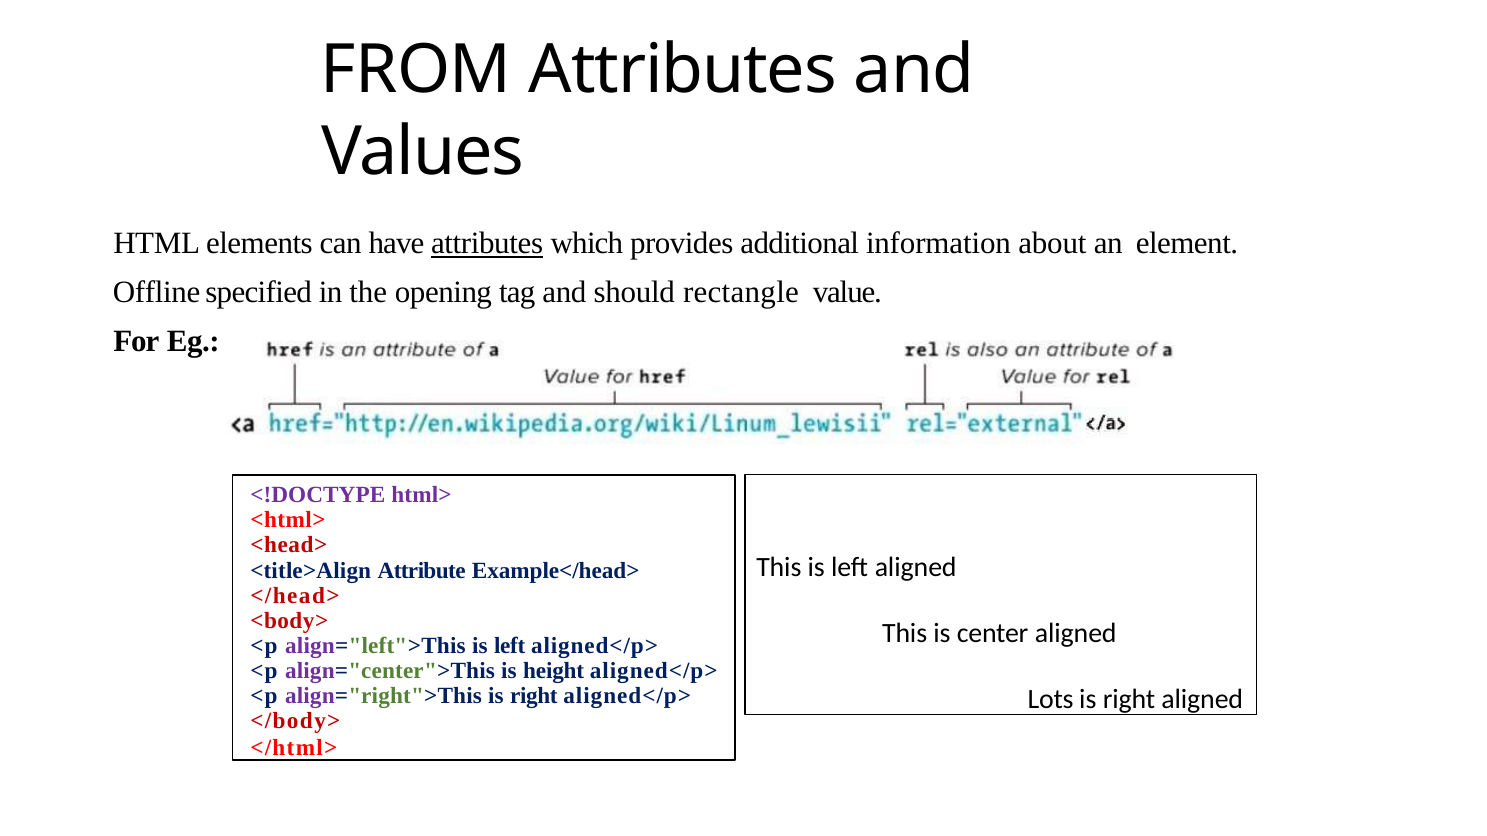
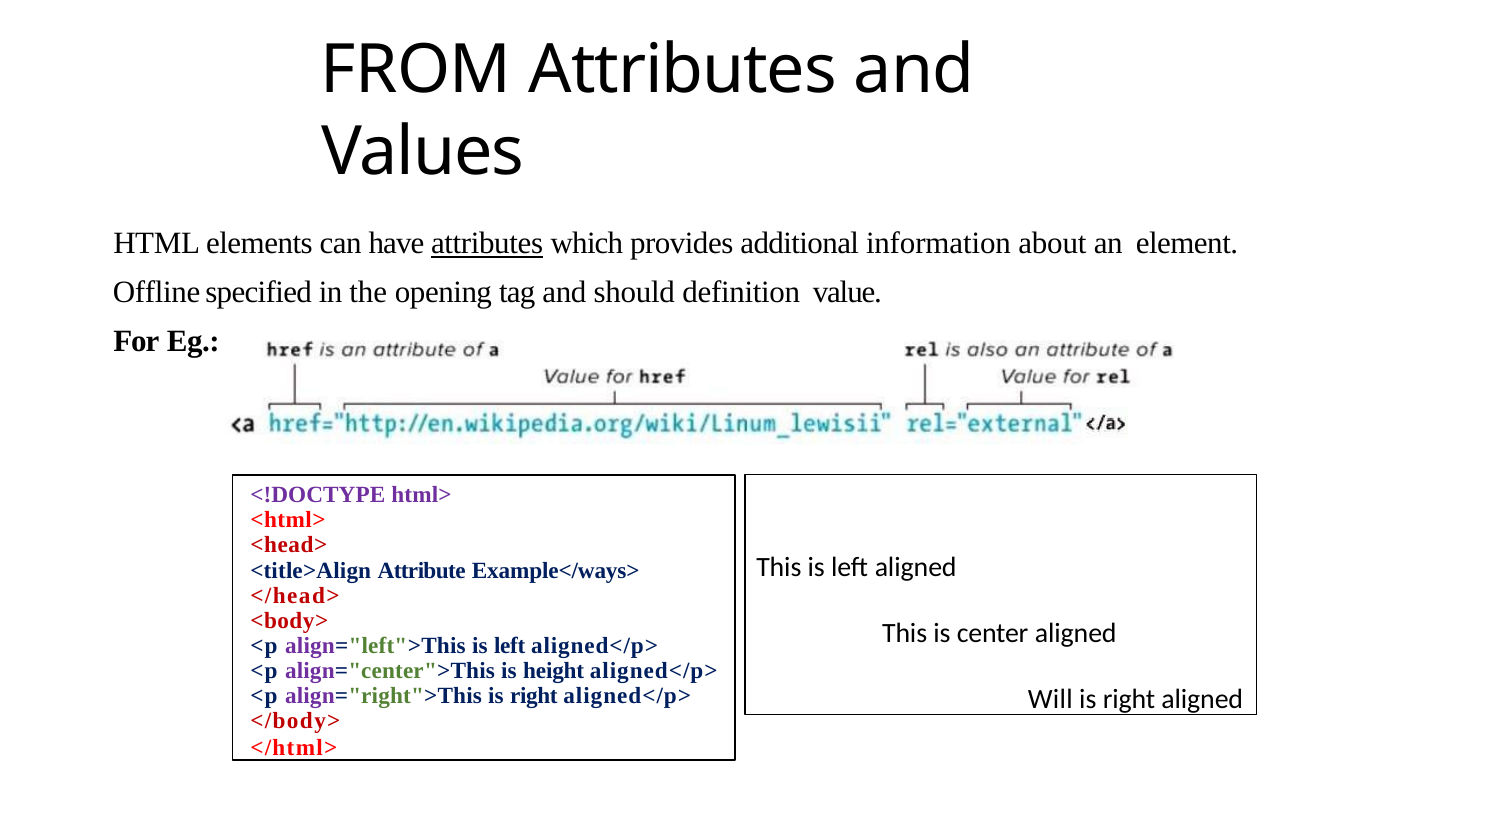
rectangle: rectangle -> definition (741, 292)
Example</head>: Example</head> -> Example</ways> (556, 571)
Lots: Lots -> Will (1050, 700)
